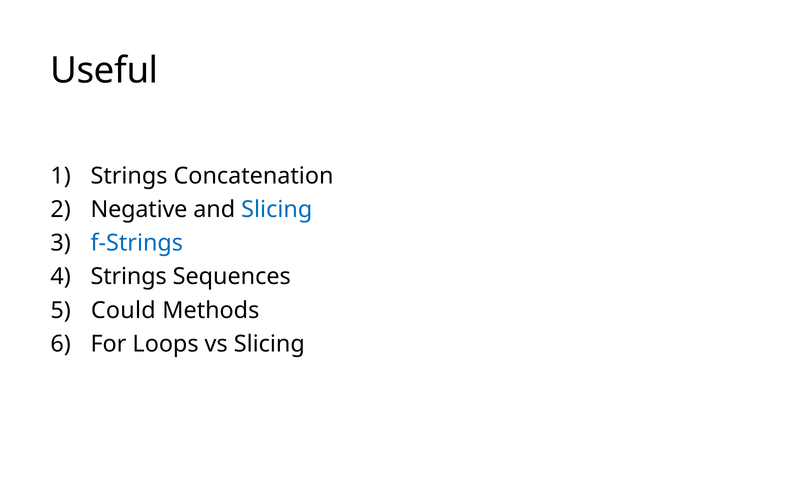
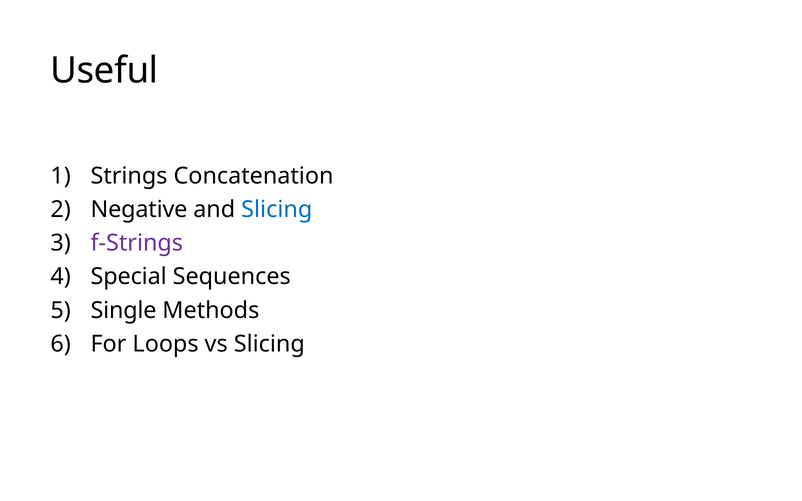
f-Strings colour: blue -> purple (137, 243)
Strings: Strings -> Special (129, 277)
Could: Could -> Single (124, 310)
